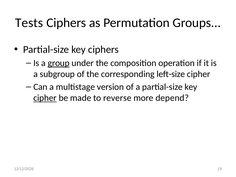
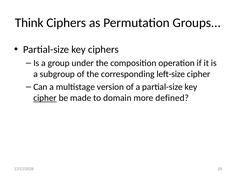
Tests: Tests -> Think (29, 23)
group underline: present -> none (59, 63)
reverse: reverse -> domain (117, 98)
depend: depend -> defined (172, 98)
